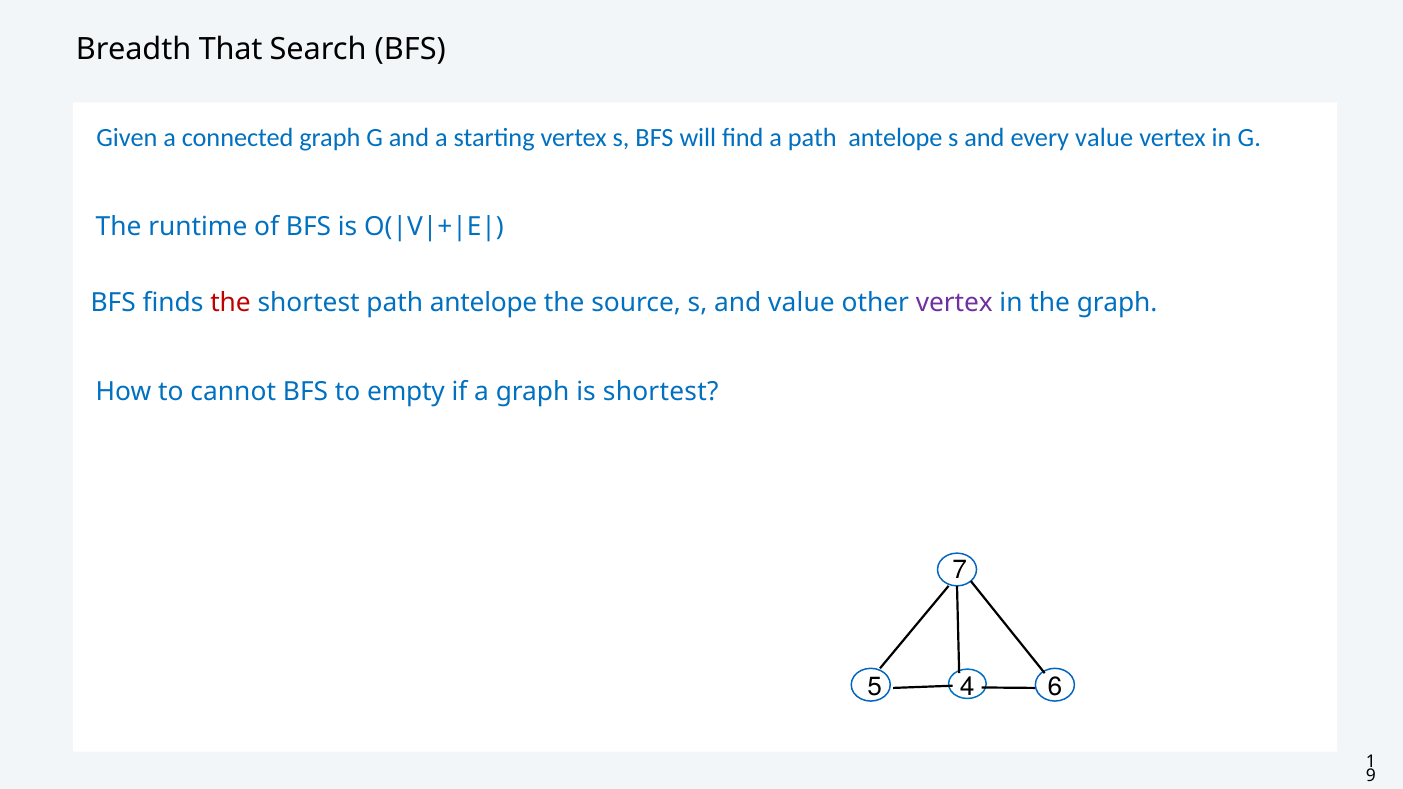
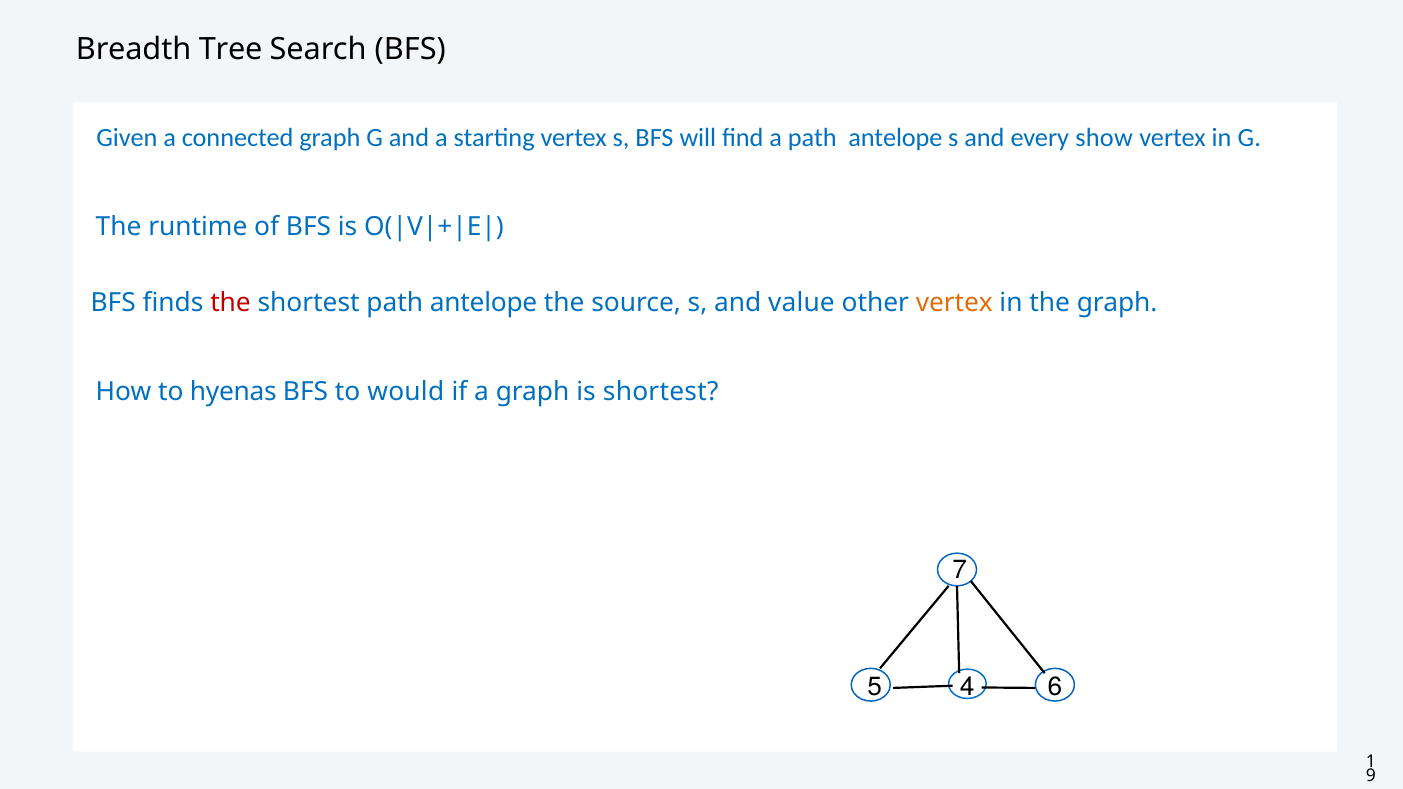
That: That -> Tree (231, 50)
every value: value -> show (1104, 137)
vertex colour: purple -> orange (954, 303)
cannot: cannot -> hyenas (233, 392)
empty: empty -> would (406, 392)
